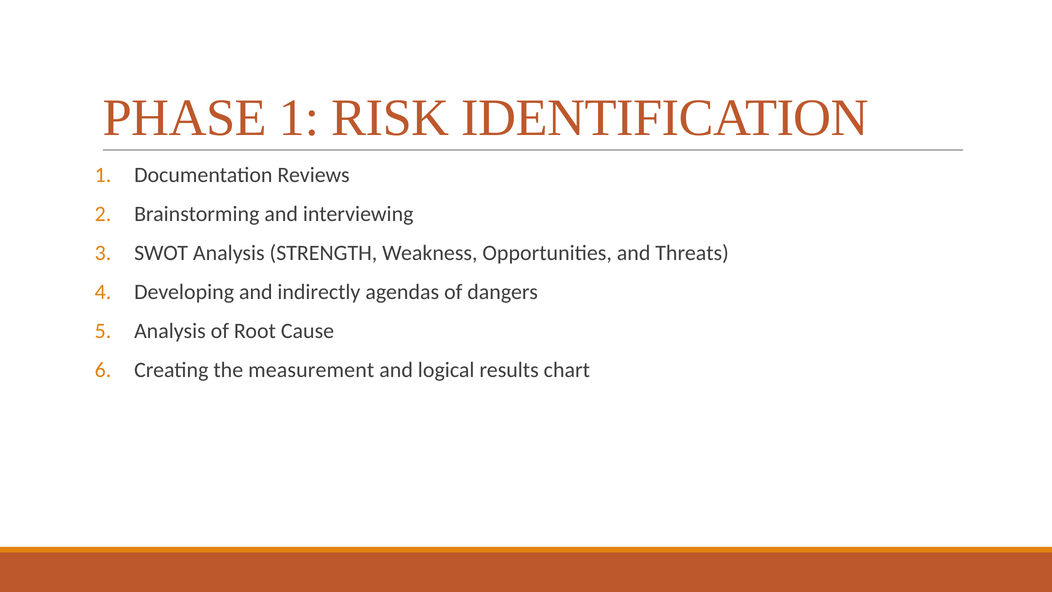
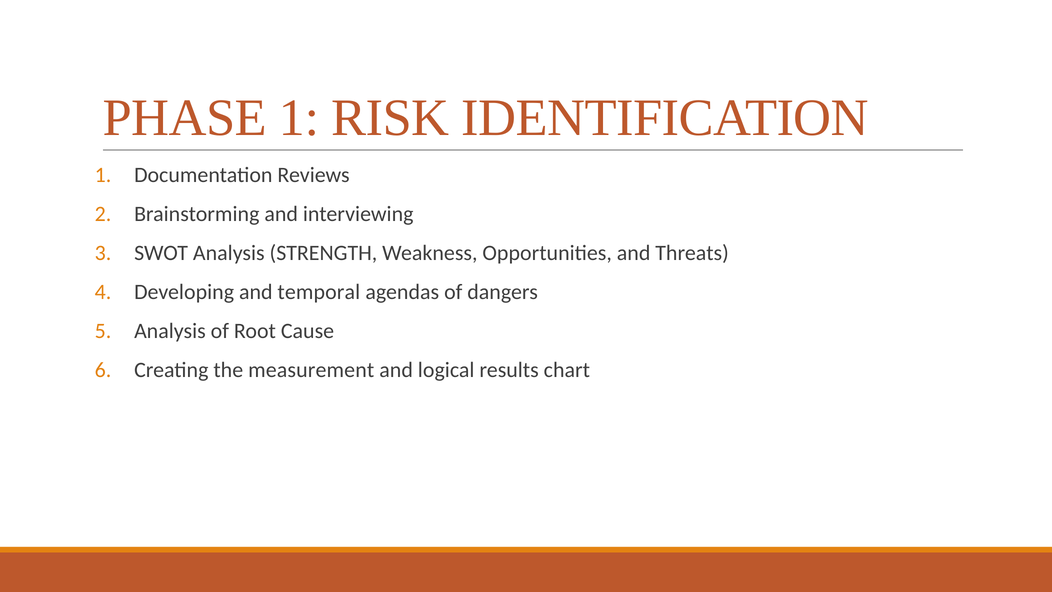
indirectly: indirectly -> temporal (319, 292)
